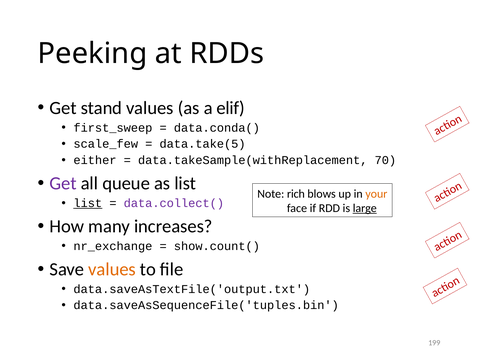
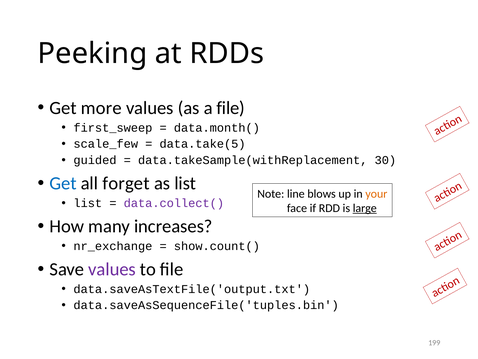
stand: stand -> more (101, 108)
a elif: elif -> file (231, 108)
data.conda(: data.conda( -> data.month( (217, 128)
either: either -> guided (95, 160)
70: 70 -> 30 (385, 160)
Get colour: purple -> blue (63, 183)
queue: queue -> forget (126, 183)
rich: rich -> line (296, 194)
list underline: present -> none (88, 203)
values colour: orange -> purple (112, 269)
